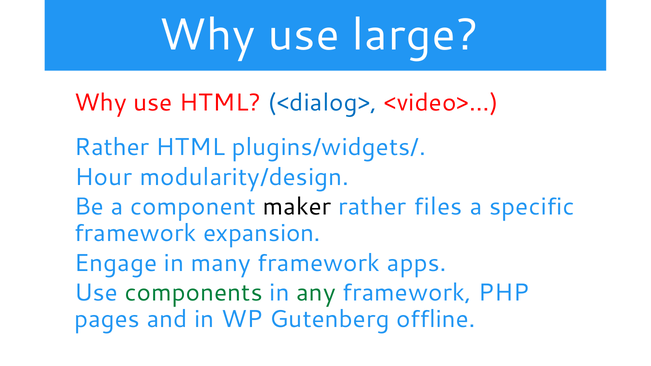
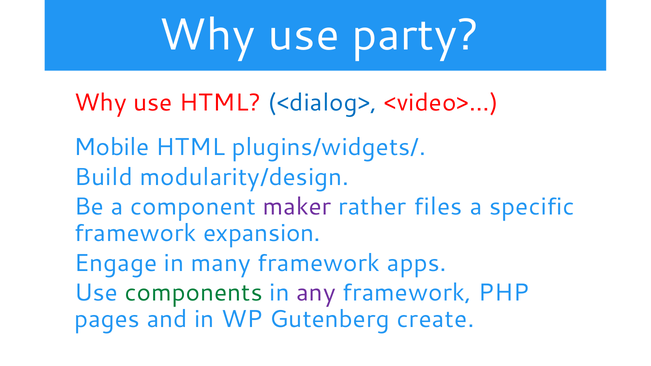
large: large -> party (416, 35)
Rather: Rather -> Mobile (112, 147)
Hour: Hour -> Build (103, 177)
maker colour: black -> purple (297, 207)
any colour: green -> purple (316, 293)
offline: offline -> create (436, 319)
